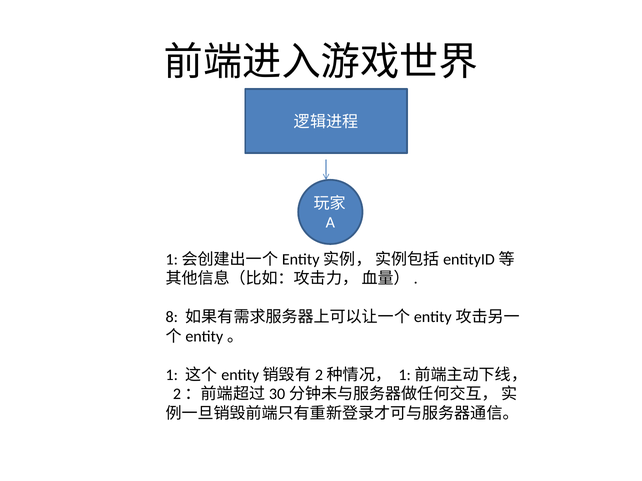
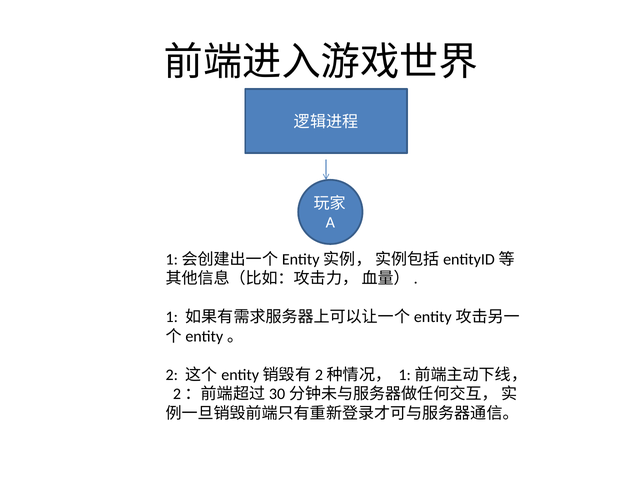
8: 8 -> 1 (172, 317)
1: 1 -> 2 (172, 375)
